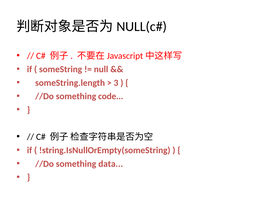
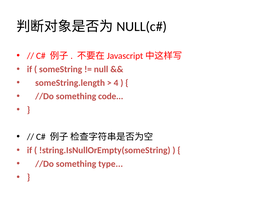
3: 3 -> 4 (116, 83)
data: data -> type (111, 164)
